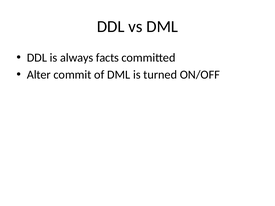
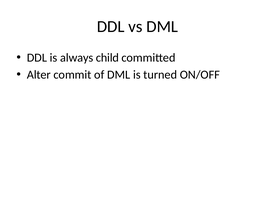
facts: facts -> child (107, 58)
